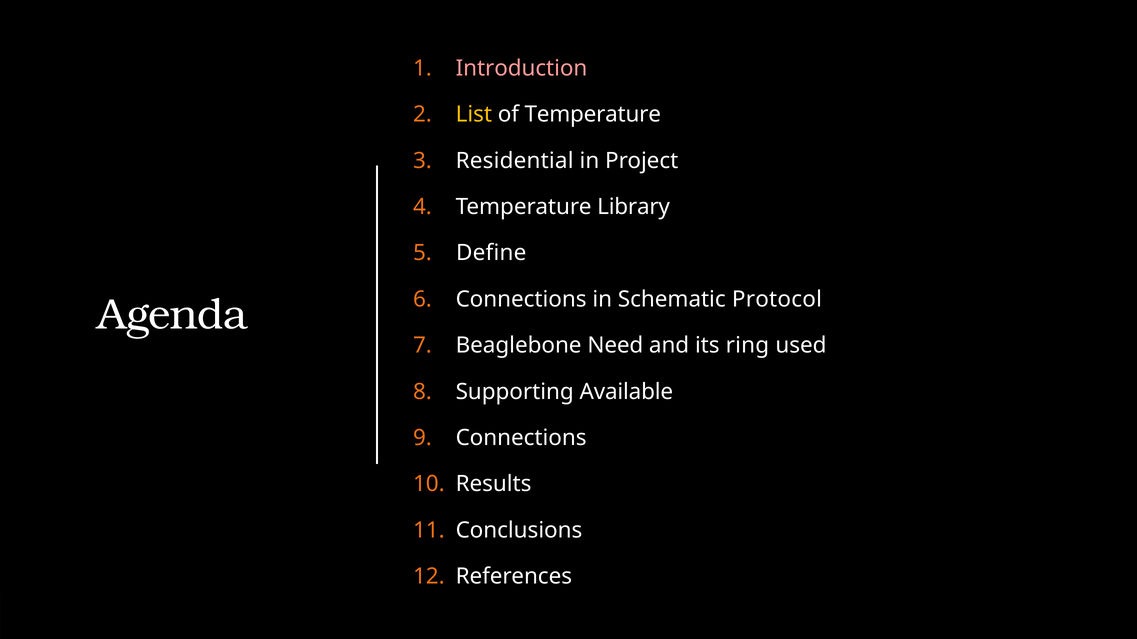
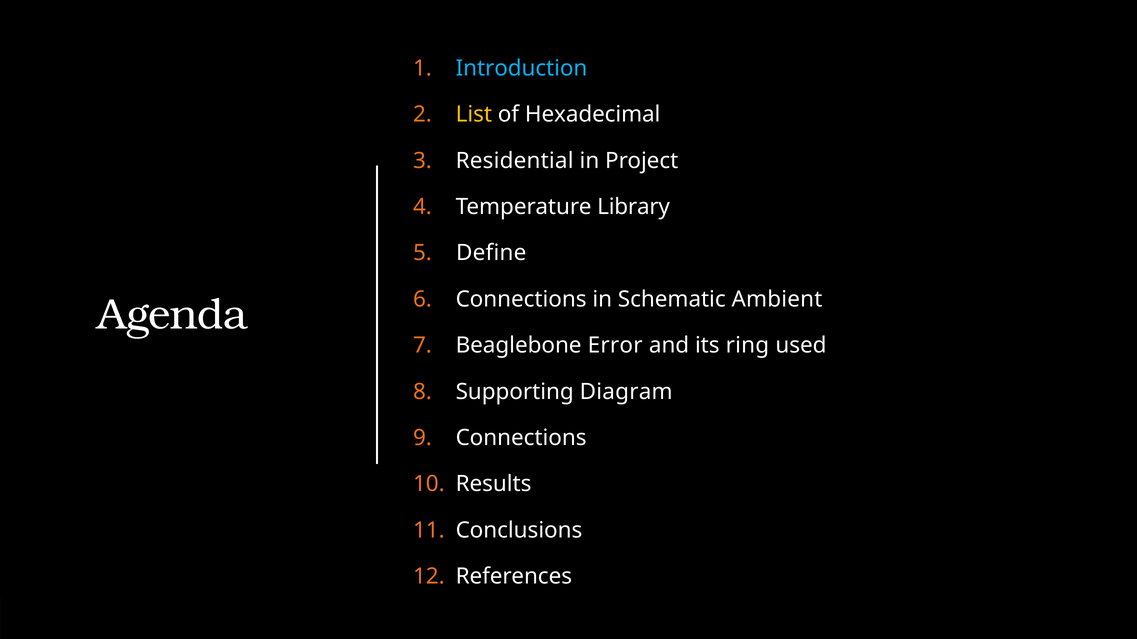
Introduction colour: pink -> light blue (521, 68)
of Temperature: Temperature -> Hexadecimal (593, 115)
Protocol: Protocol -> Ambient (777, 300)
Need: Need -> Error (615, 346)
Available: Available -> Diagram (626, 392)
